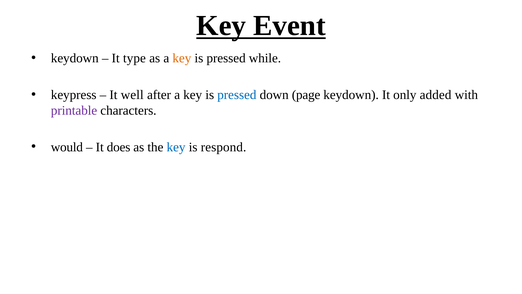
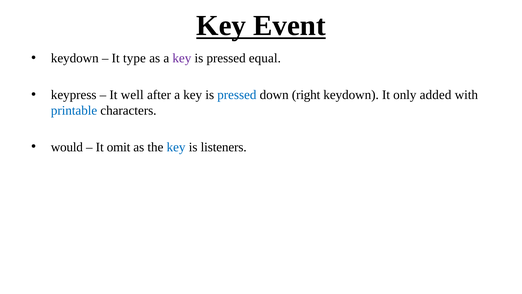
key colour: orange -> purple (182, 58)
while: while -> equal (265, 58)
page: page -> right (306, 95)
printable colour: purple -> blue (74, 110)
does: does -> omit (119, 147)
respond: respond -> listeners (224, 147)
